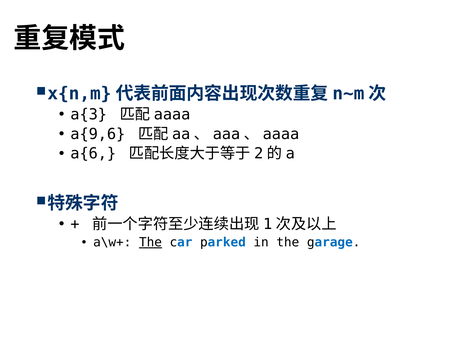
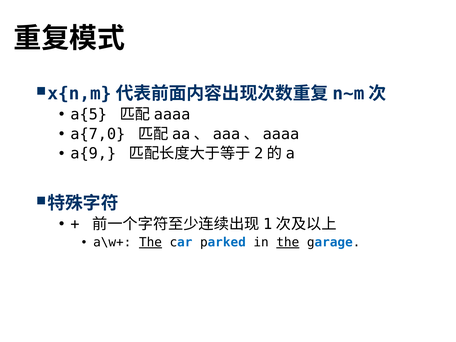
a{3: a{3 -> a{5 (89, 114)
a{9,6: a{9,6 -> a{7,0 (98, 134)
a{6: a{6 -> a{9 (93, 154)
the underline: none -> present (288, 242)
